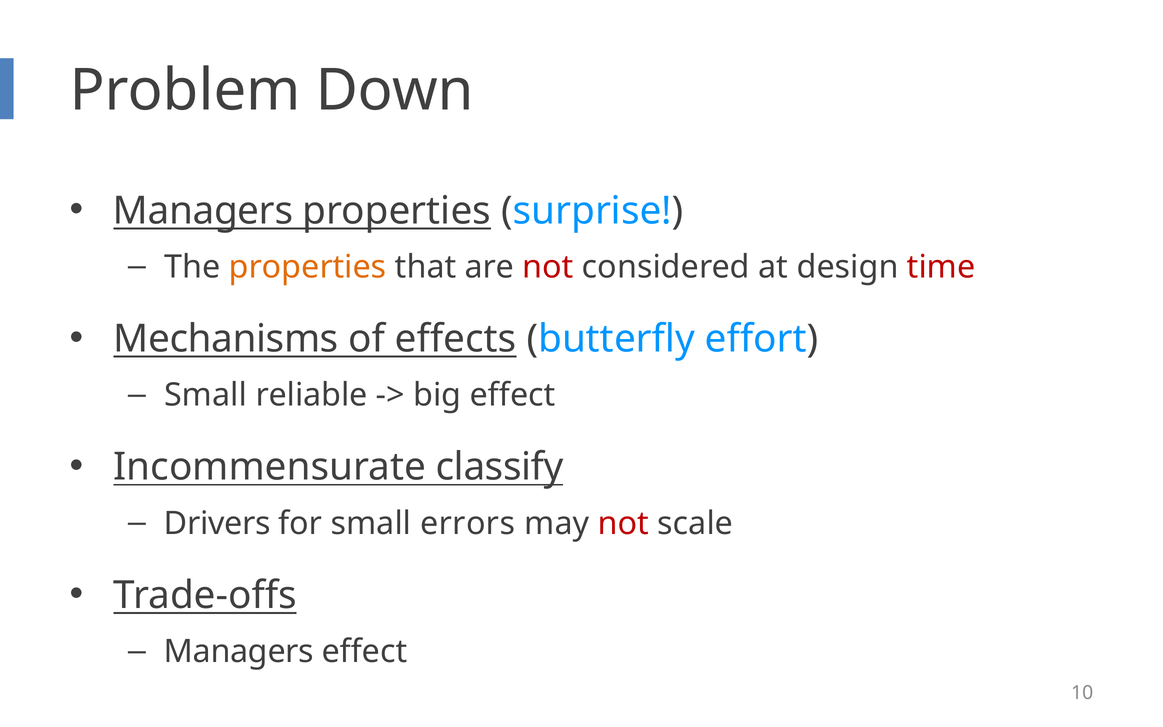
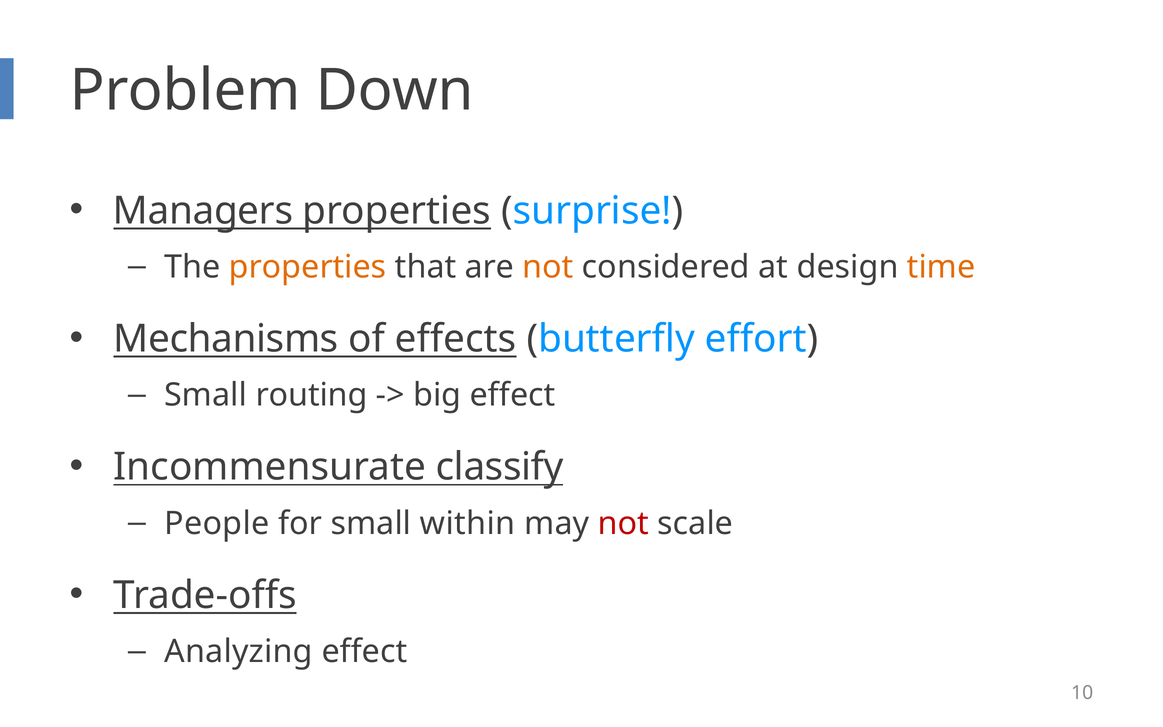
not colour: red -> orange (548, 267)
time colour: red -> orange (941, 267)
reliable: reliable -> routing (312, 395)
Drivers: Drivers -> People (217, 523)
errors: errors -> within (468, 523)
Managers: Managers -> Analyzing (239, 652)
